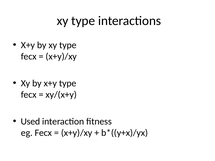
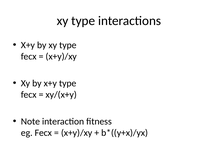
Used: Used -> Note (30, 122)
